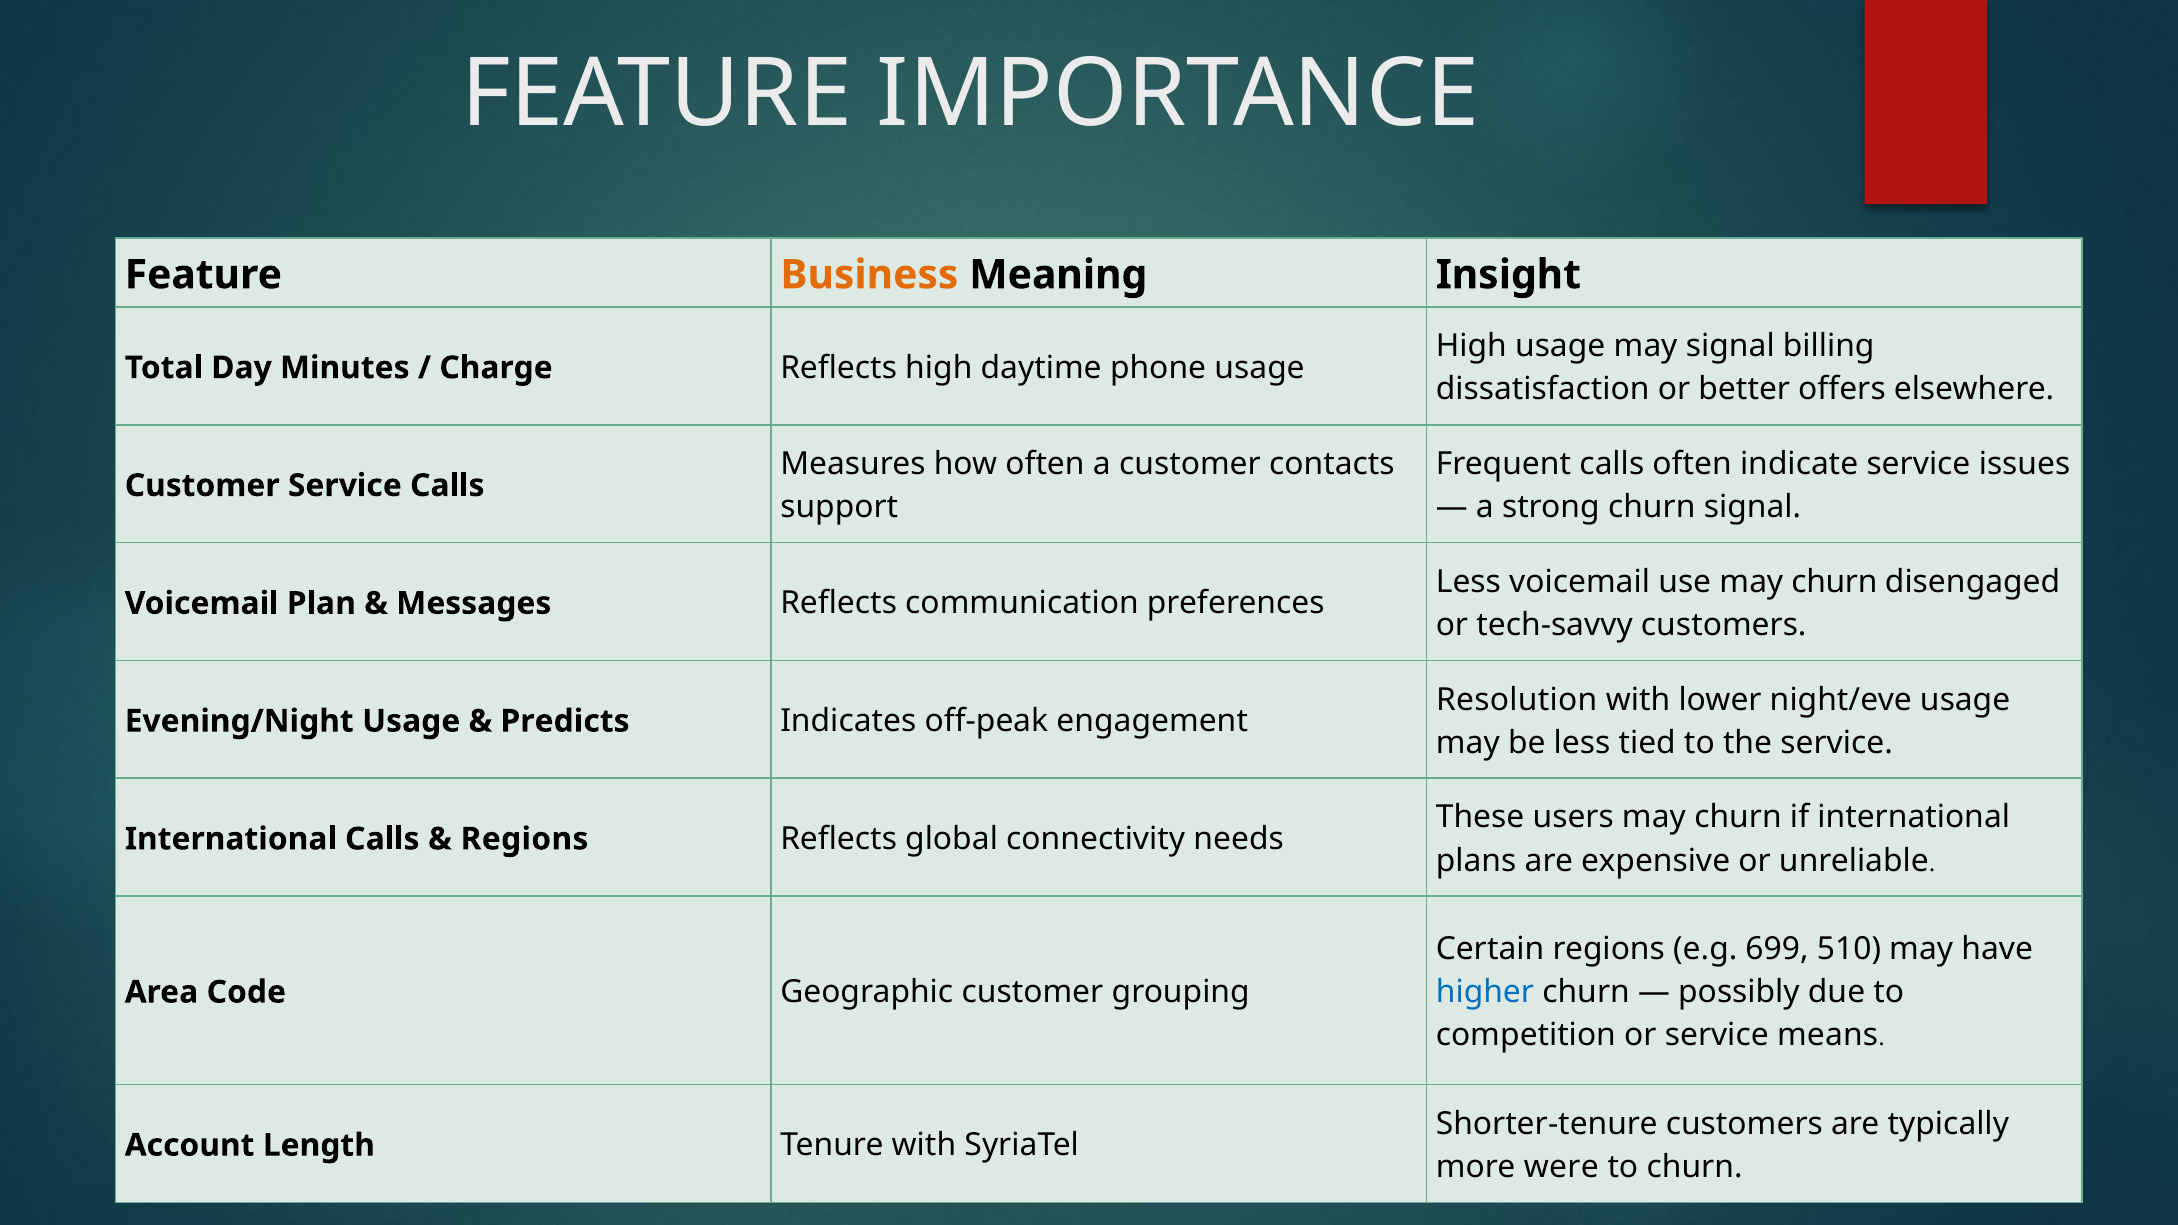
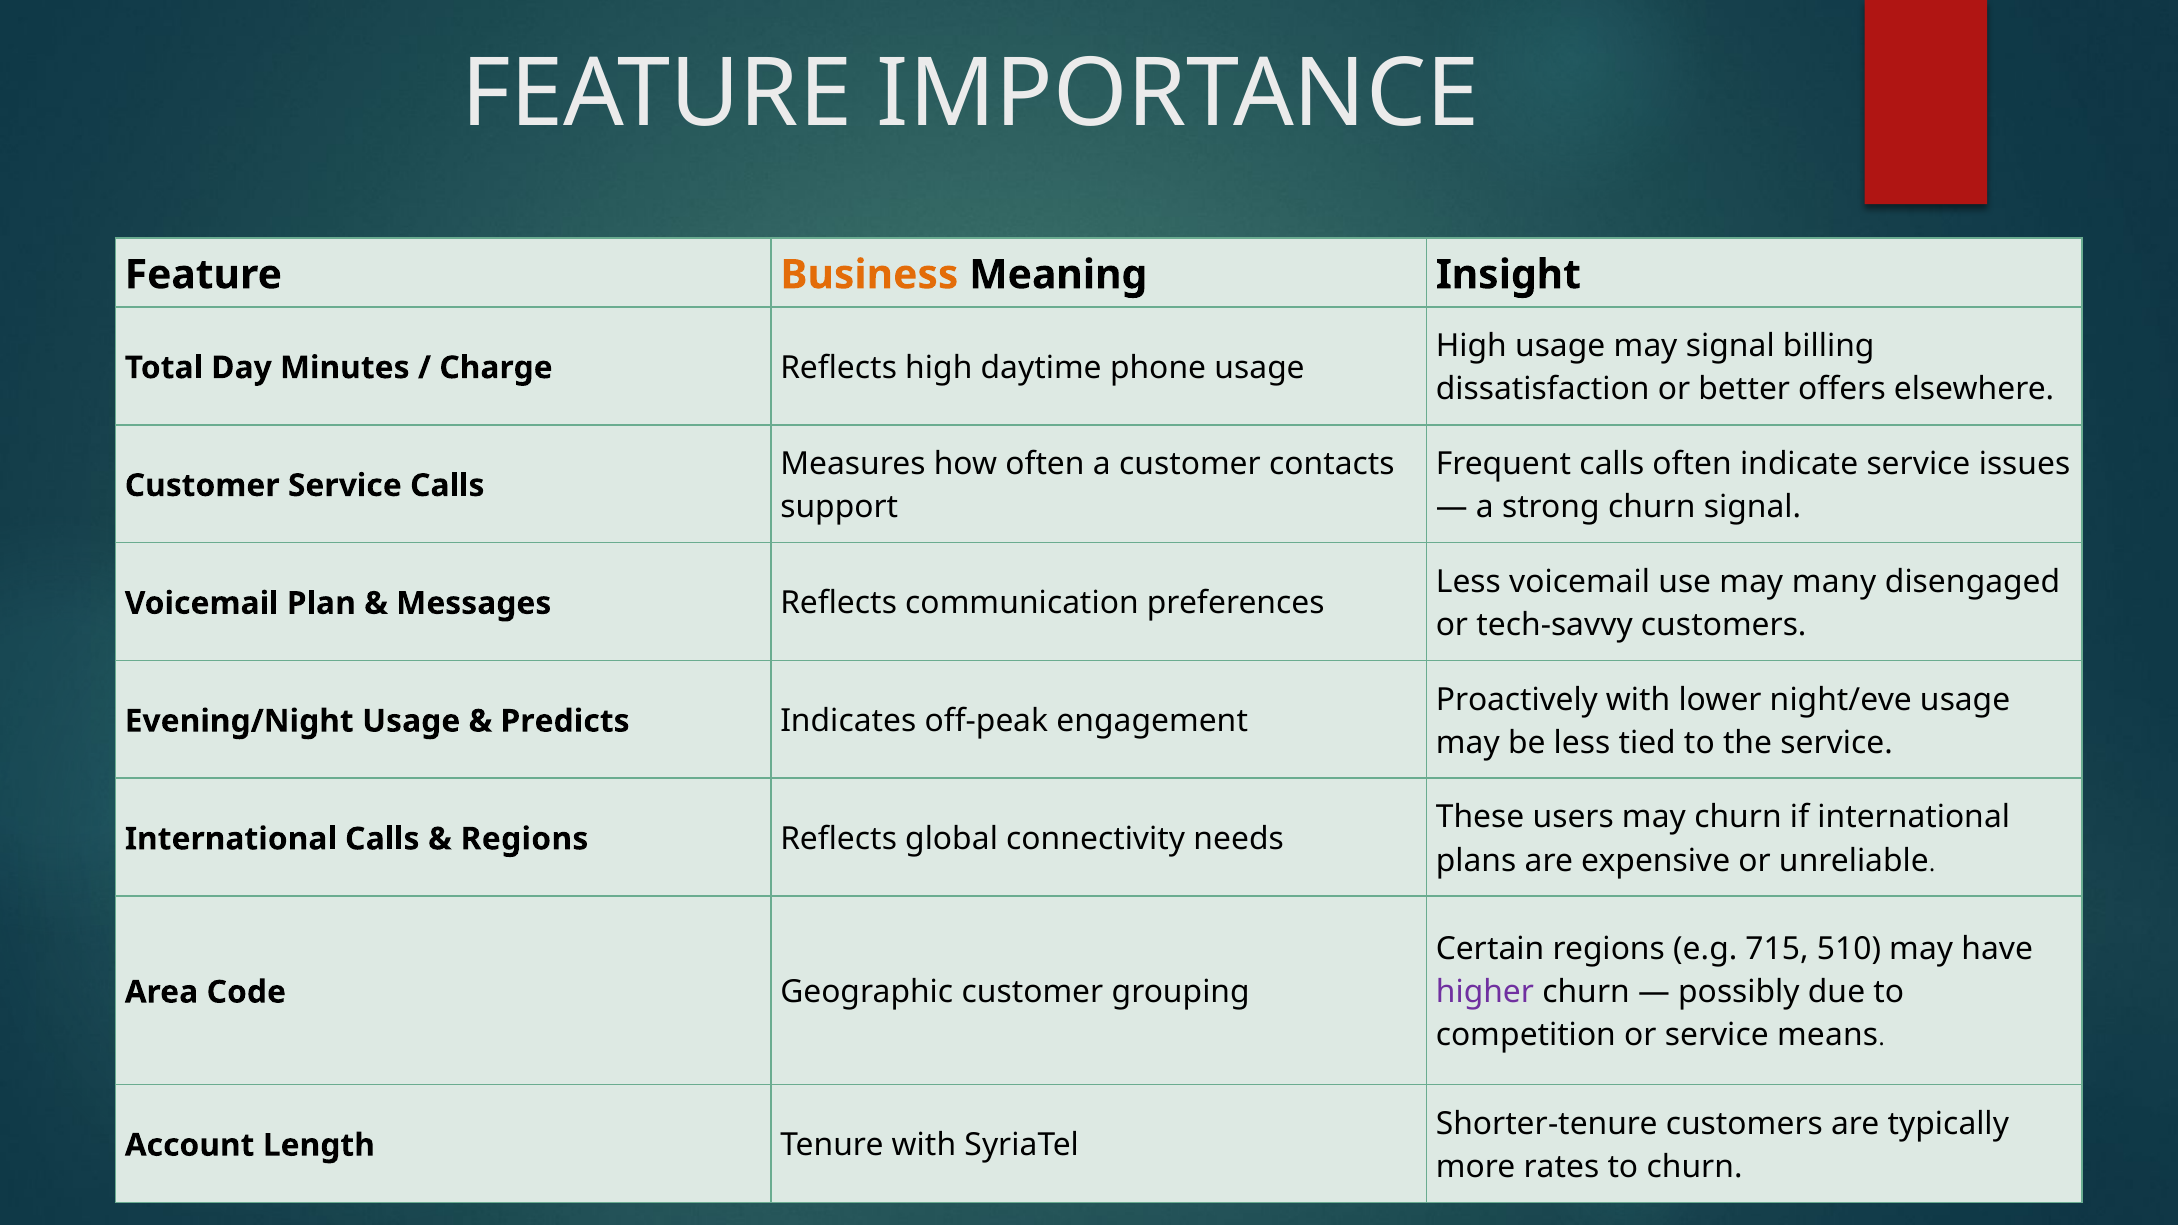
use may churn: churn -> many (1834, 582)
Resolution: Resolution -> Proactively (1517, 700)
699: 699 -> 715 (1777, 949)
higher colour: blue -> purple (1485, 992)
were: were -> rates (1561, 1167)
